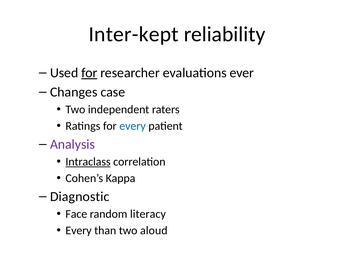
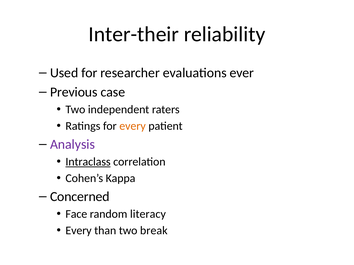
Inter-kept: Inter-kept -> Inter-their (134, 34)
for underline: present -> none (89, 73)
Changes: Changes -> Previous (74, 92)
every colour: blue -> orange (133, 126)
Diagnostic: Diagnostic -> Concerned (80, 197)
aloud: aloud -> break (154, 231)
